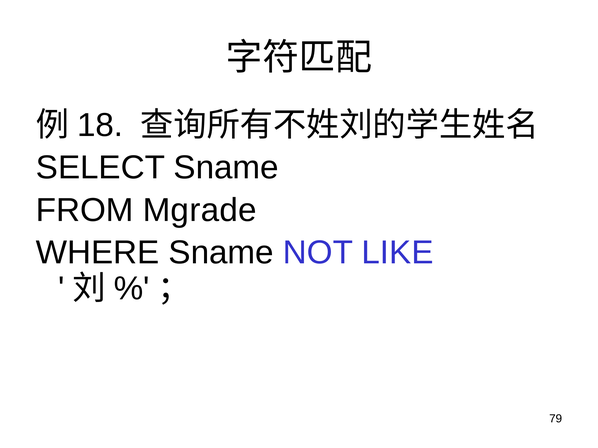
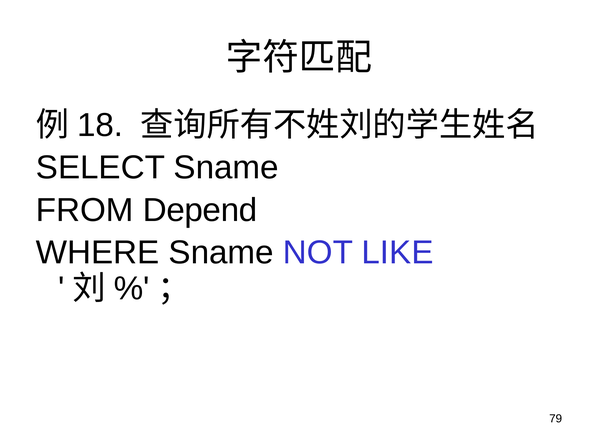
Mgrade: Mgrade -> Depend (200, 210)
